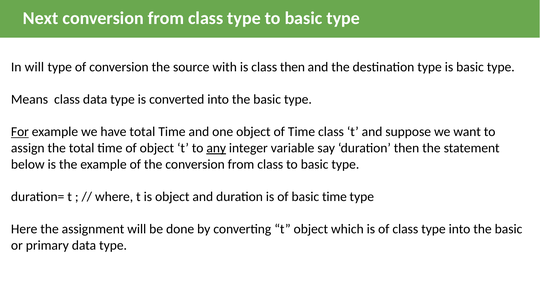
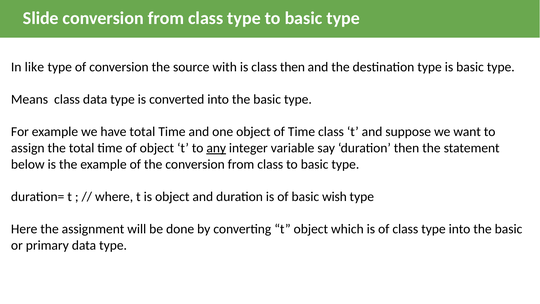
Next: Next -> Slide (41, 18)
In will: will -> like (34, 67)
For underline: present -> none (20, 132)
basic time: time -> wish (334, 197)
